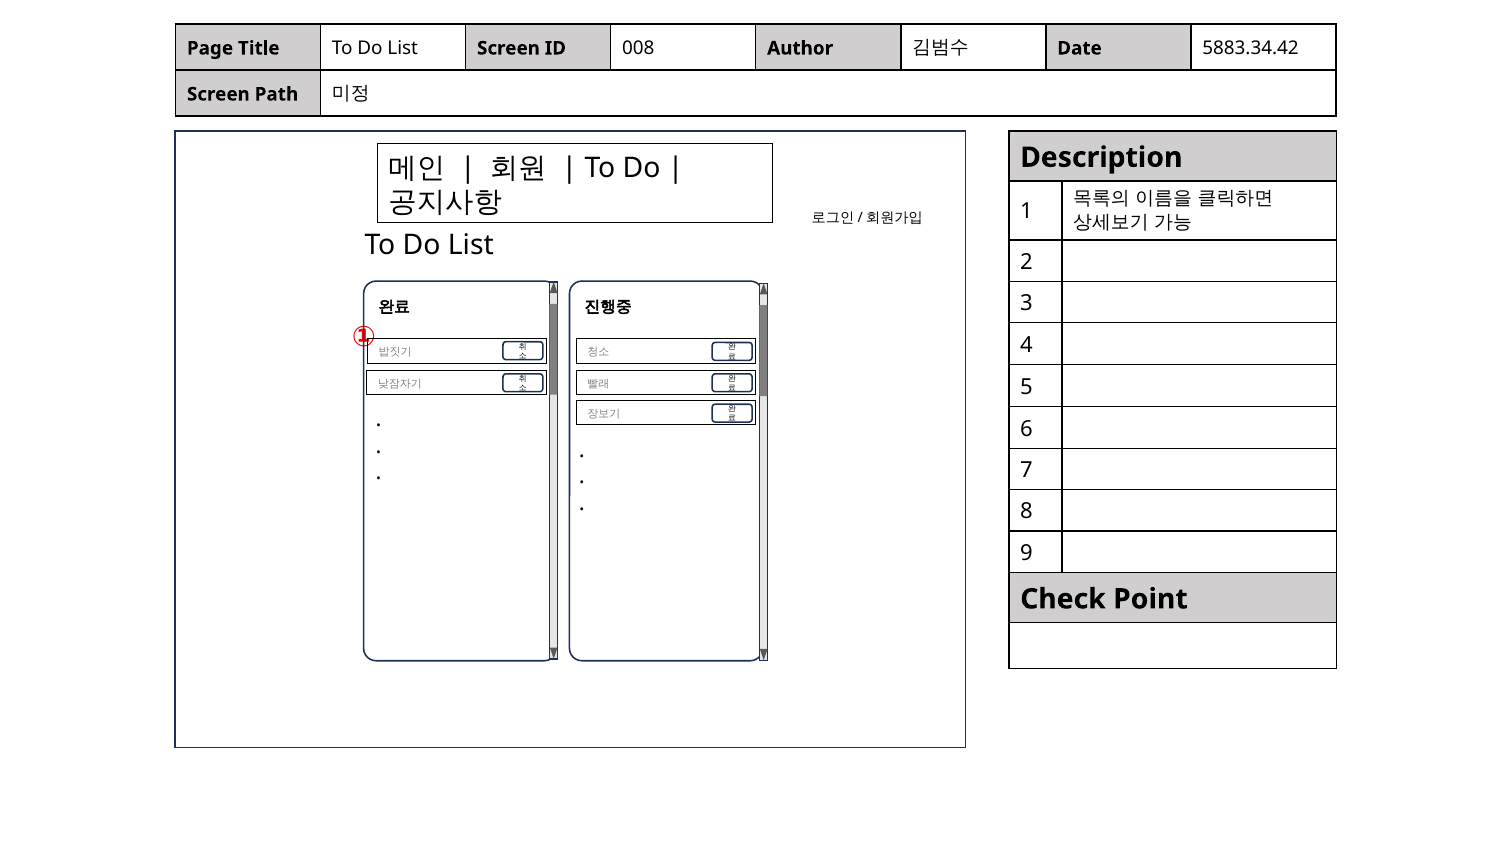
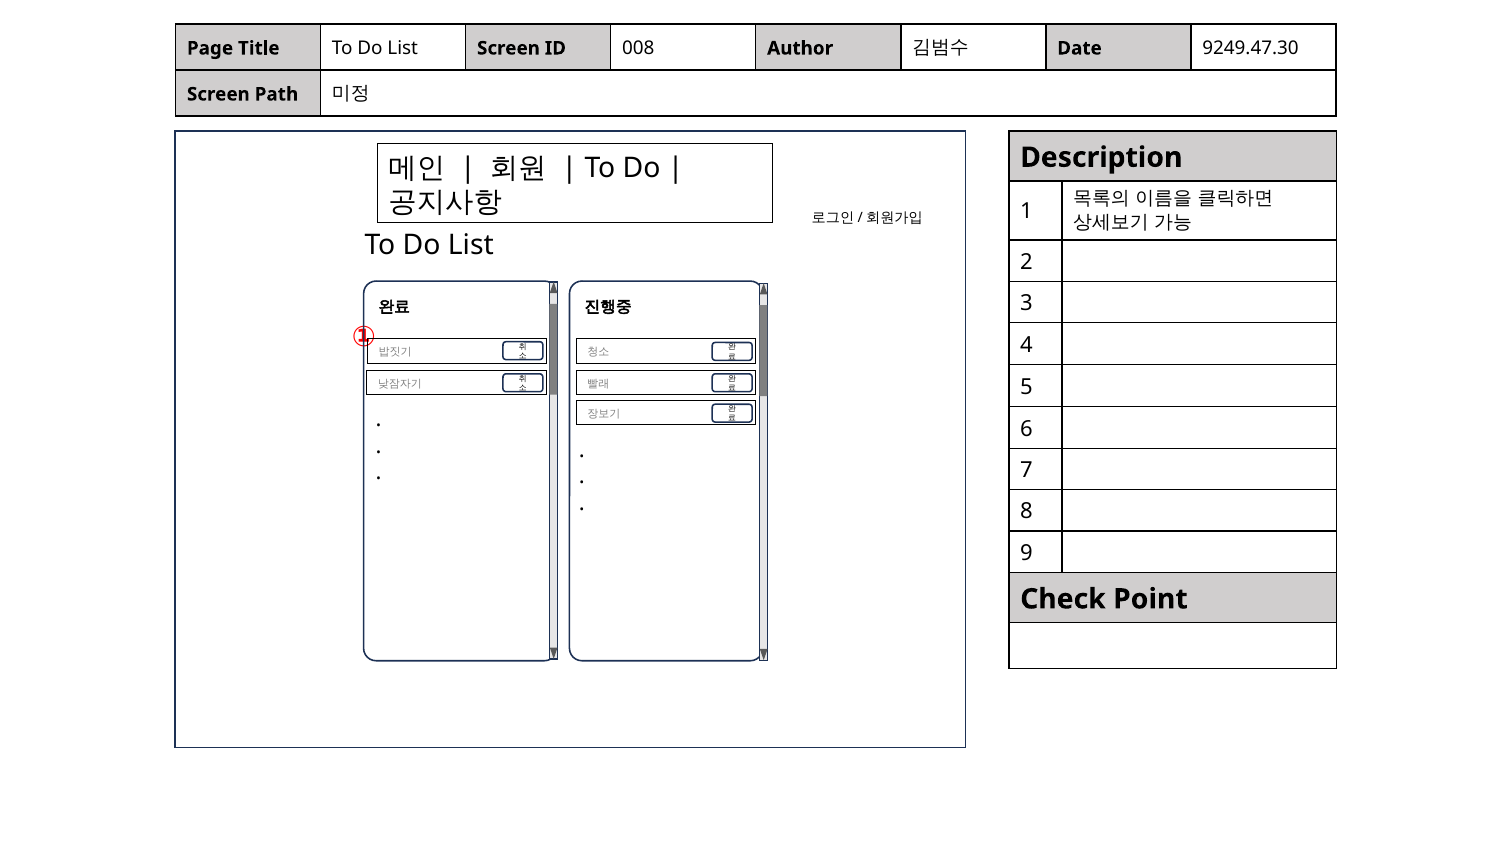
5883.34.42: 5883.34.42 -> 9249.47.30 (1251, 48)
